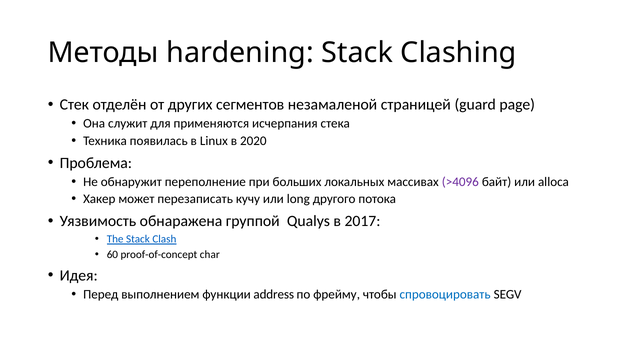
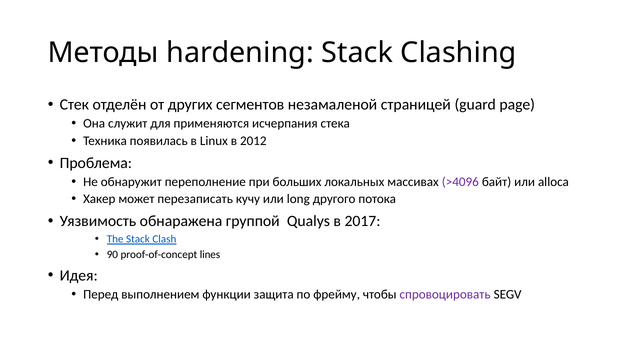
2020: 2020 -> 2012 (253, 141)
60: 60 -> 90 (112, 255)
char: char -> lines (210, 255)
address: address -> защита (274, 294)
спровоцировать colour: blue -> purple (445, 294)
